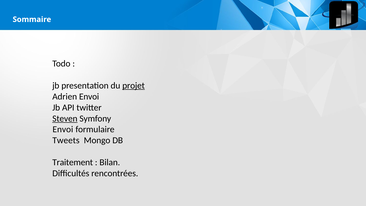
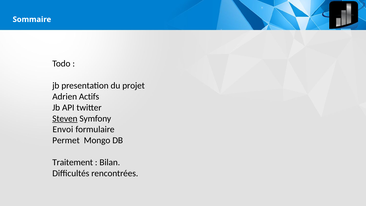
projet underline: present -> none (134, 85)
Adrien Envoi: Envoi -> Actifs (89, 96)
Tweets: Tweets -> Permet (66, 140)
